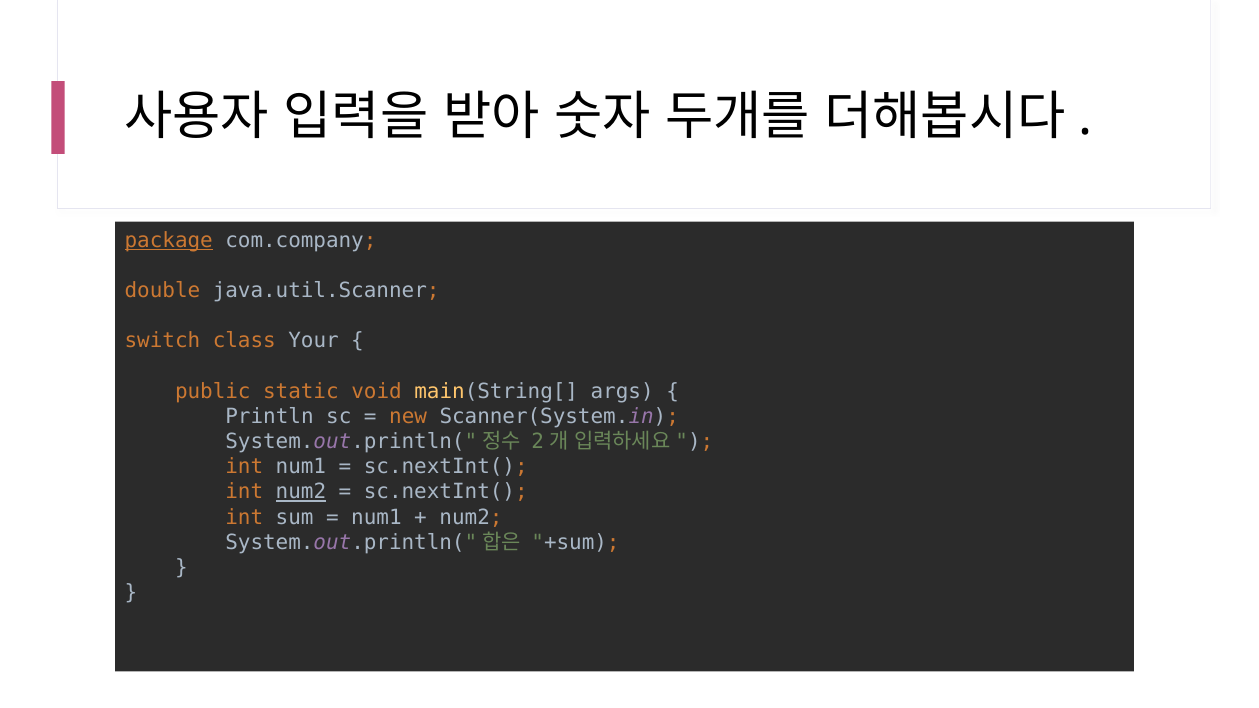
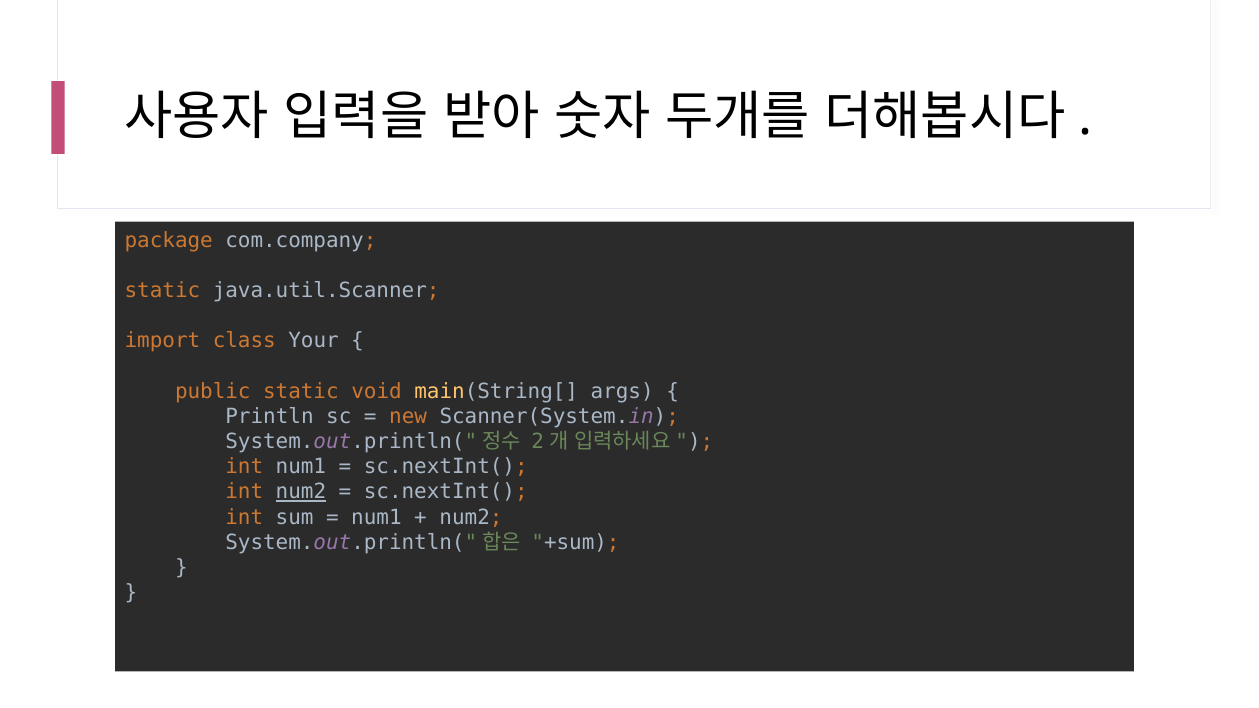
package underline: present -> none (169, 240)
double: double -> static (162, 291)
switch: switch -> import (162, 341)
